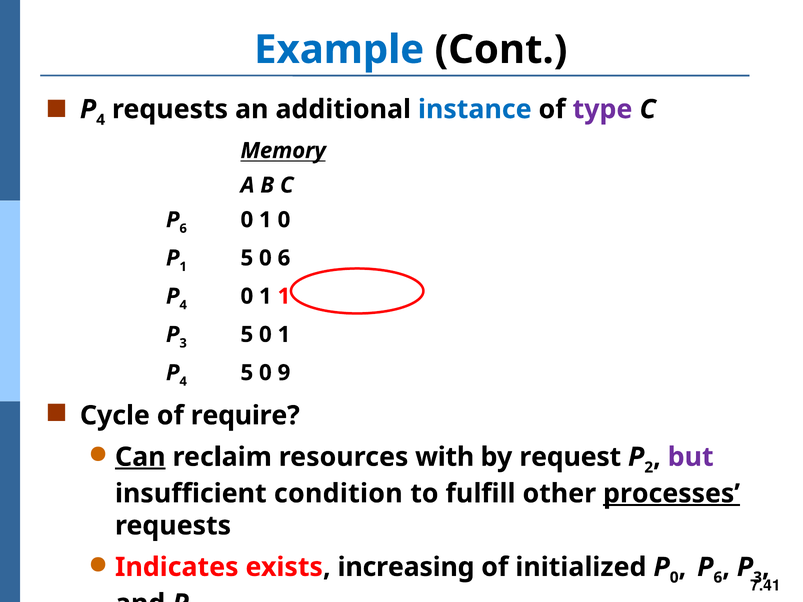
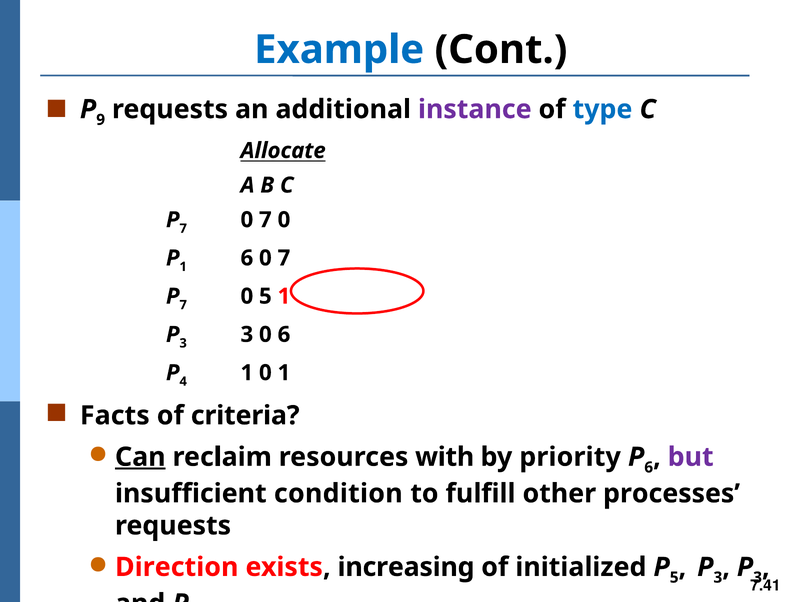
4: 4 -> 9 (101, 120)
instance colour: blue -> purple (475, 109)
type colour: purple -> blue (603, 109)
Memory: Memory -> Allocate (283, 151)
6: 6 -> 7 (183, 229)
1: 1 -> 7 (265, 220)
1 5: 5 -> 6 (247, 258)
6: 6 -> 7 (284, 258)
4: 4 -> 7 (183, 305)
1: 1 -> 5 (265, 296)
5: 5 -> 3 (247, 335)
1: 1 -> 6 (284, 335)
5: 5 -> 1 (247, 373)
0 9: 9 -> 1 (284, 373)
Cycle: Cycle -> Facts (115, 416)
require: require -> criteria (245, 416)
request: request -> priority (570, 457)
2: 2 -> 6 (649, 468)
processes underline: present -> none (672, 494)
Indicates: Indicates -> Direction (177, 567)
0: 0 -> 5 (674, 578)
6: 6 -> 3 (718, 578)
